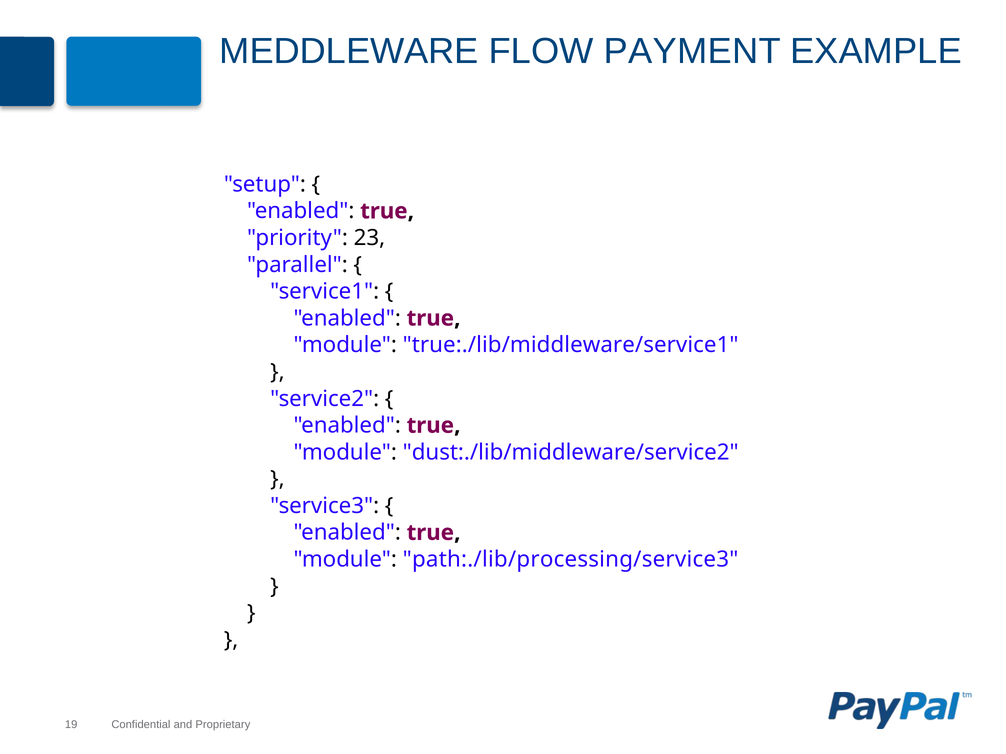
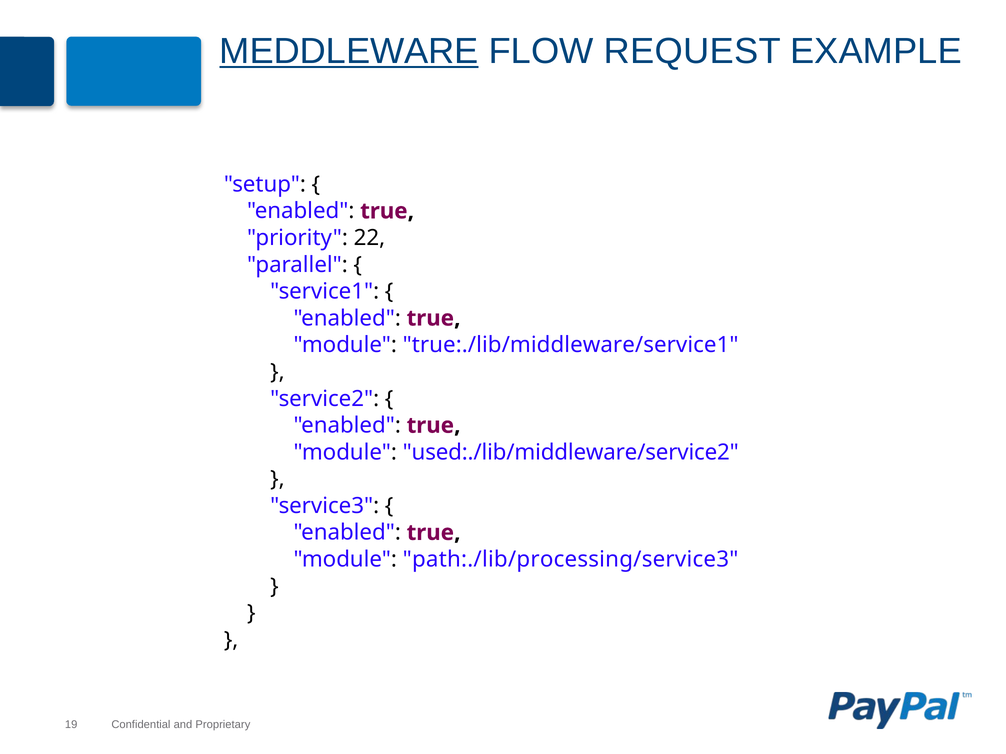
MEDDLEWARE underline: none -> present (349, 52)
PAYMENT: PAYMENT -> REQUEST (692, 52)
23: 23 -> 22 (369, 238)
dust:./lib/middleware/service2: dust:./lib/middleware/service2 -> used:./lib/middleware/service2 (571, 453)
